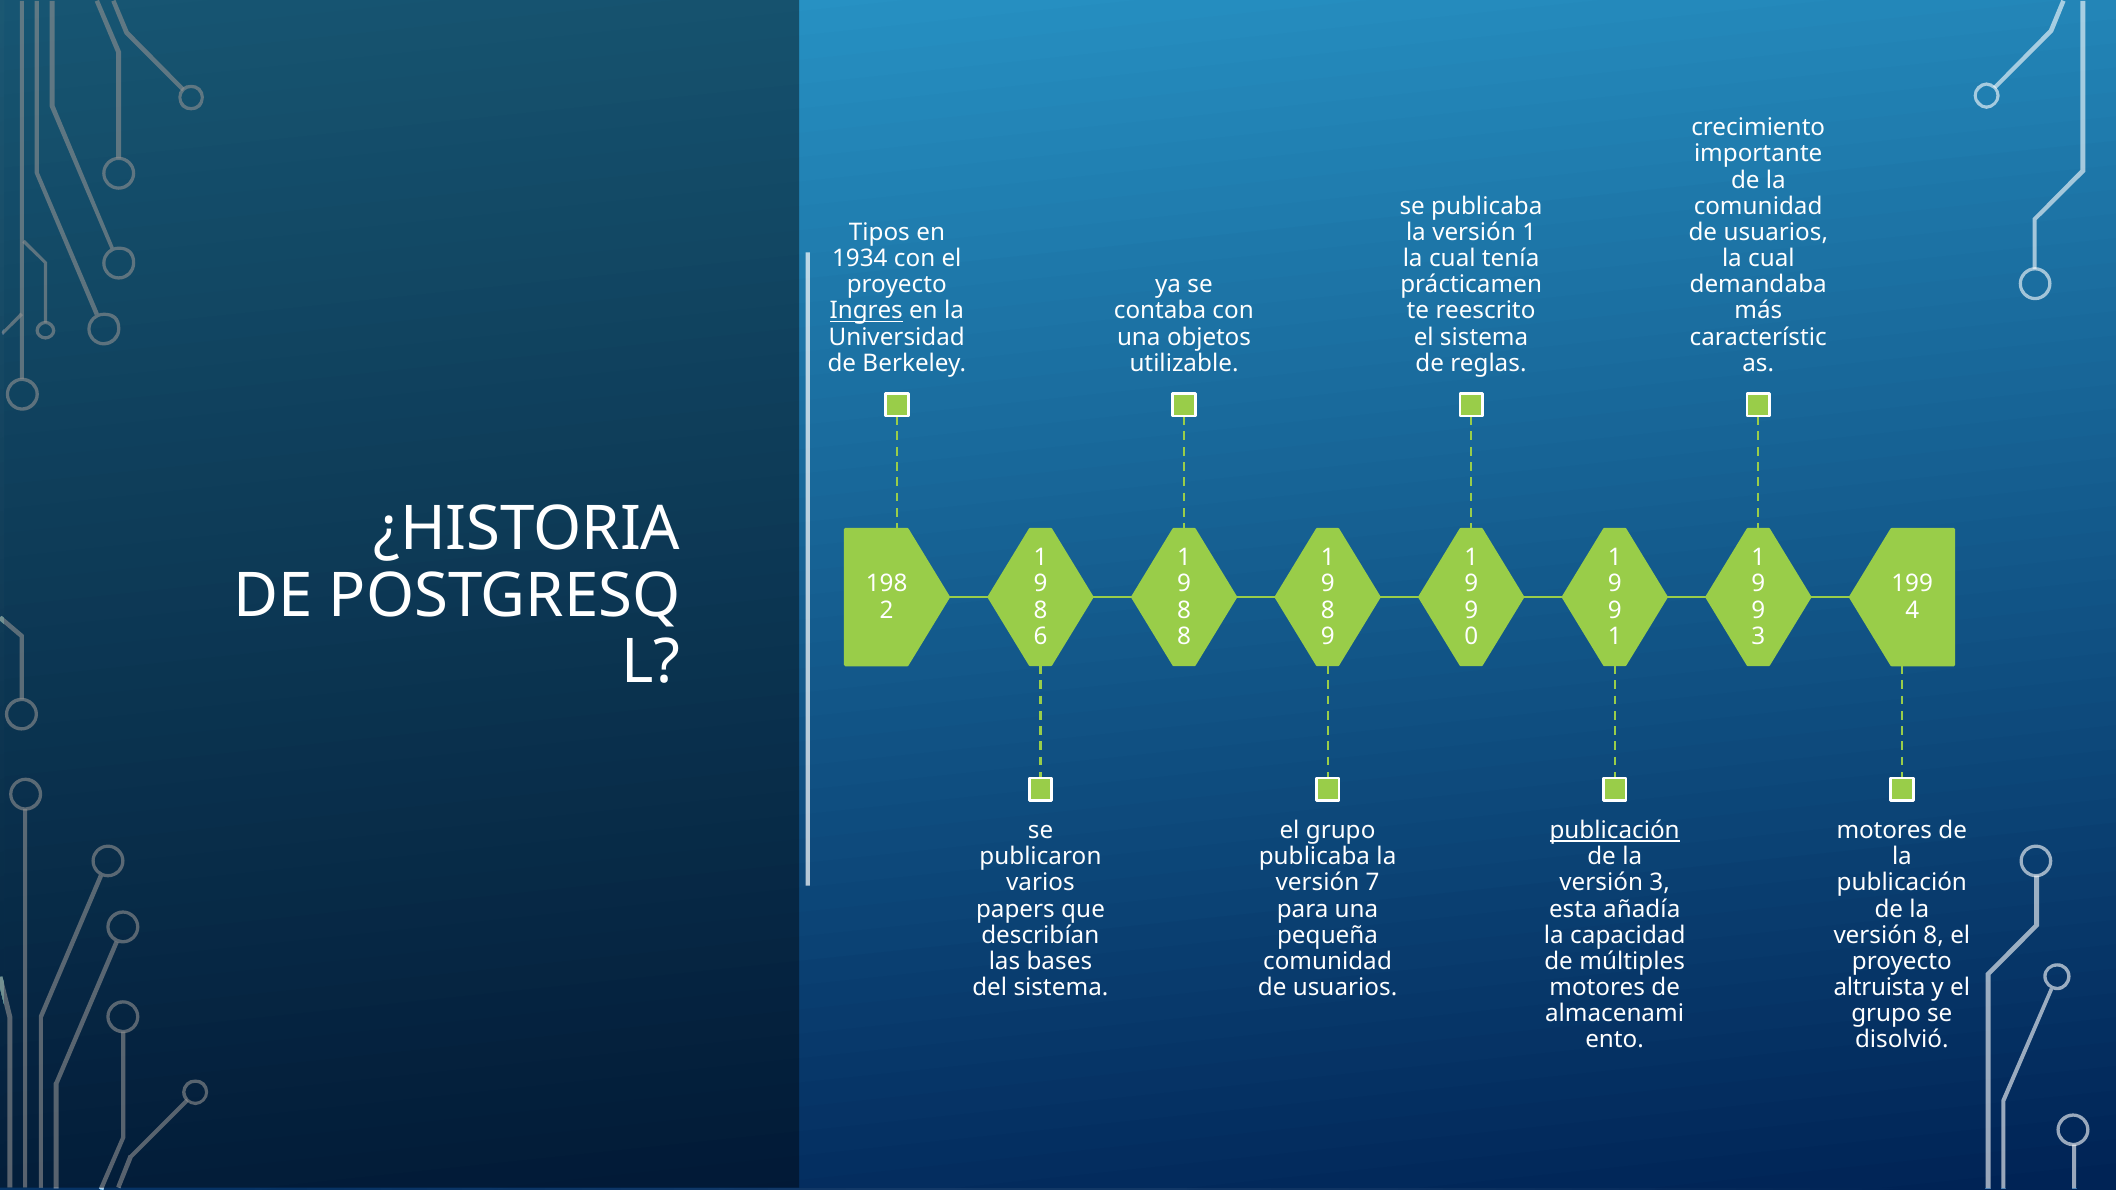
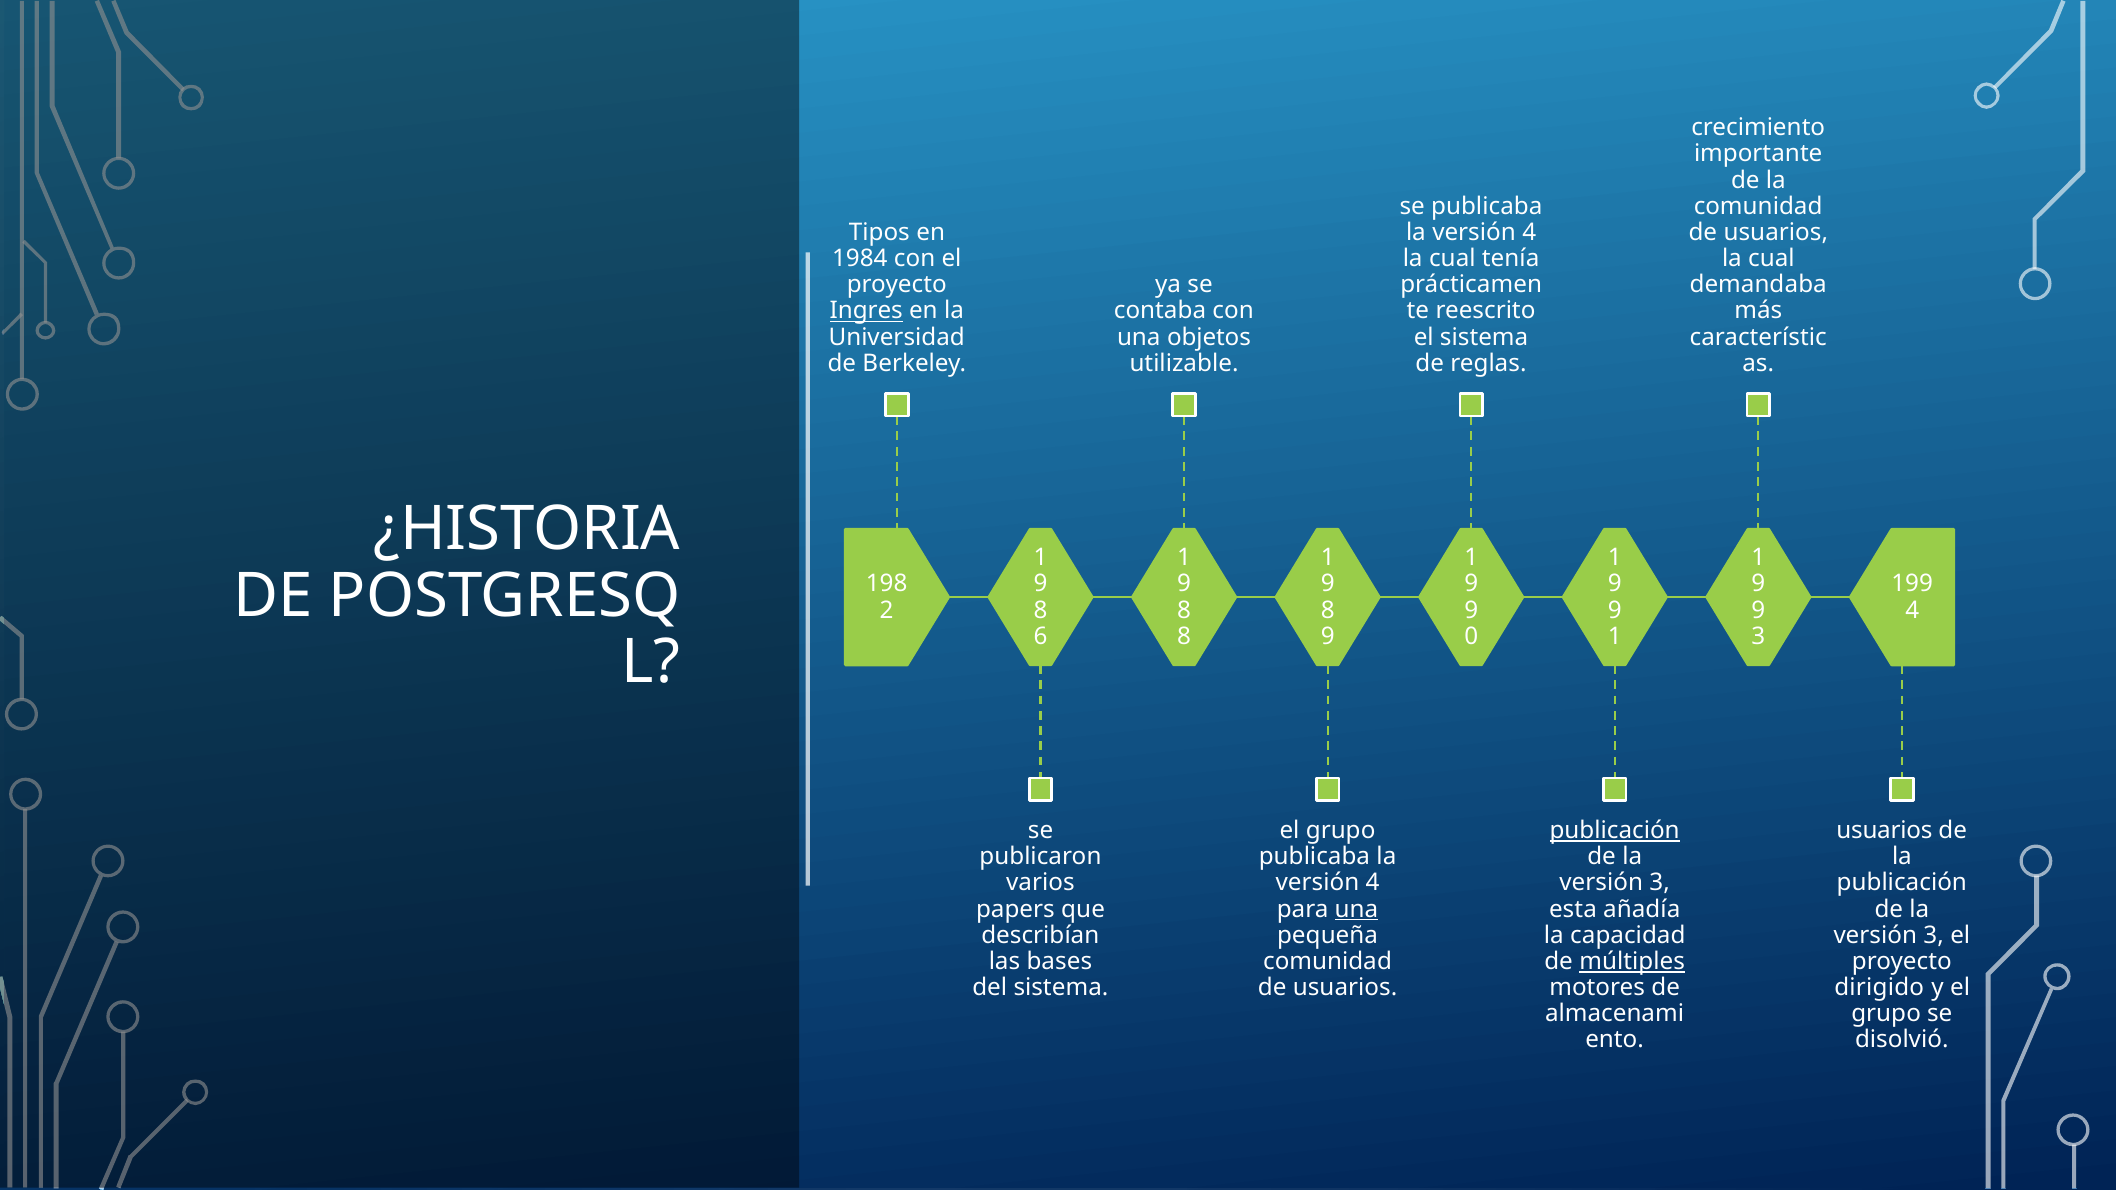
1: 1 -> 4 (1529, 232)
1934: 1934 -> 1984 (860, 259)
motores: motores -> usuarios (1884, 831)
7: 7 -> 4 (1372, 883)
una underline: none -> present (1356, 909)
8: 8 -> 3 (1934, 935)
múltiples underline: none -> present (1632, 962)
altruista: altruista -> dirigido (1879, 988)
